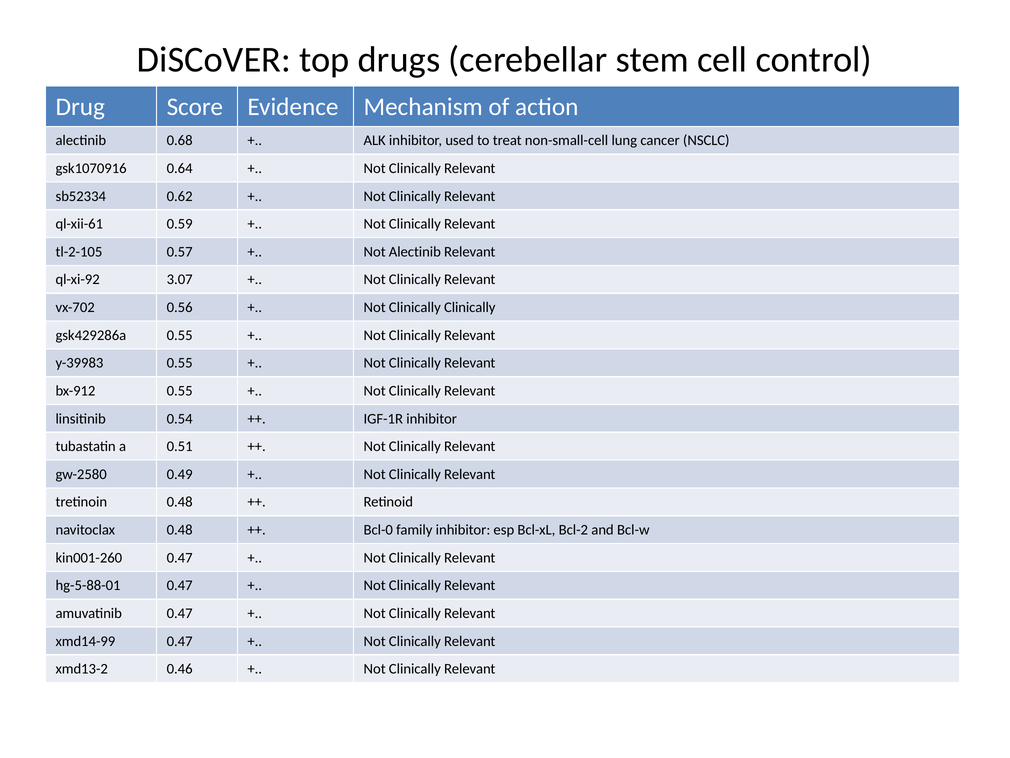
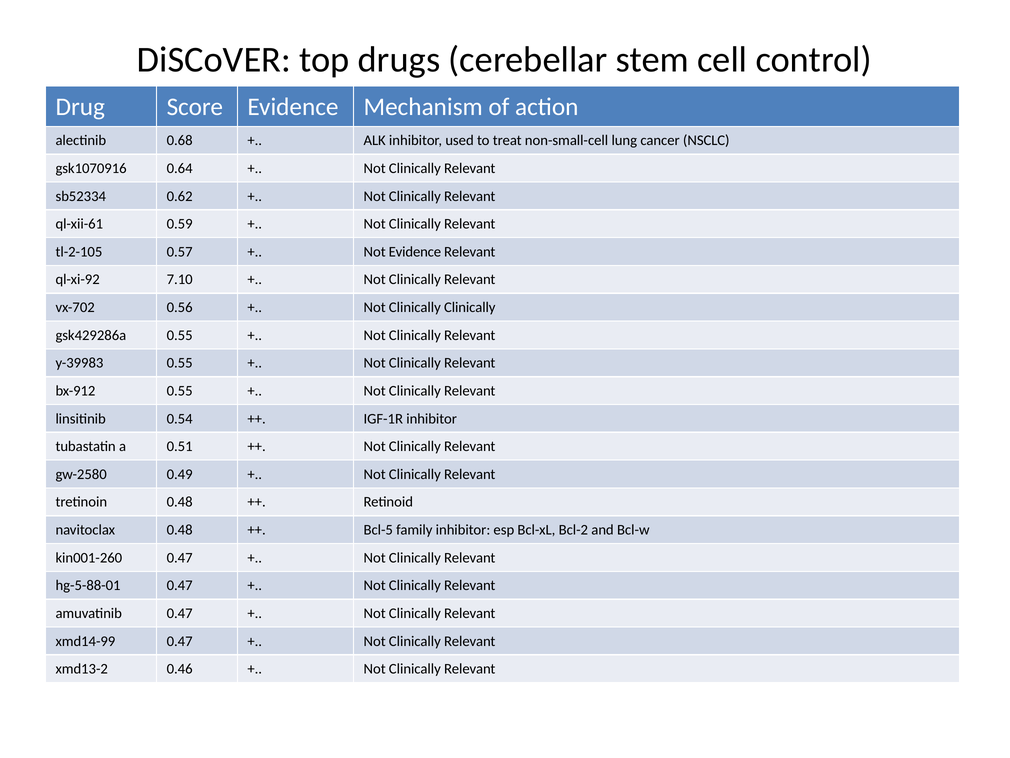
Not Alectinib: Alectinib -> Evidence (415, 252)
3.07: 3.07 -> 7.10 (180, 279)
Bcl-0: Bcl-0 -> Bcl-5 (378, 530)
